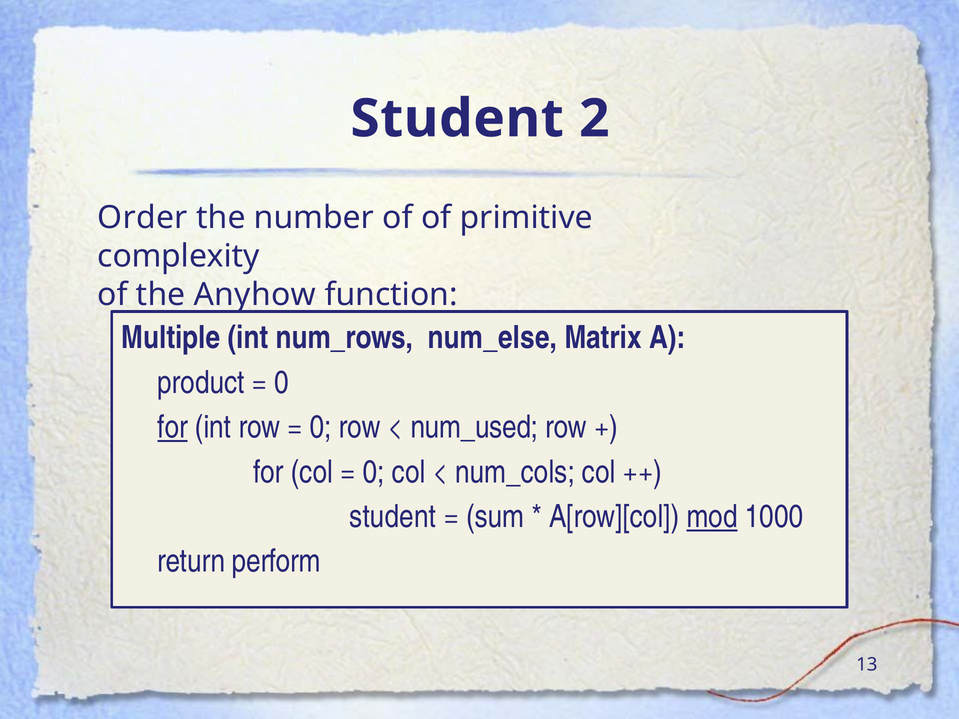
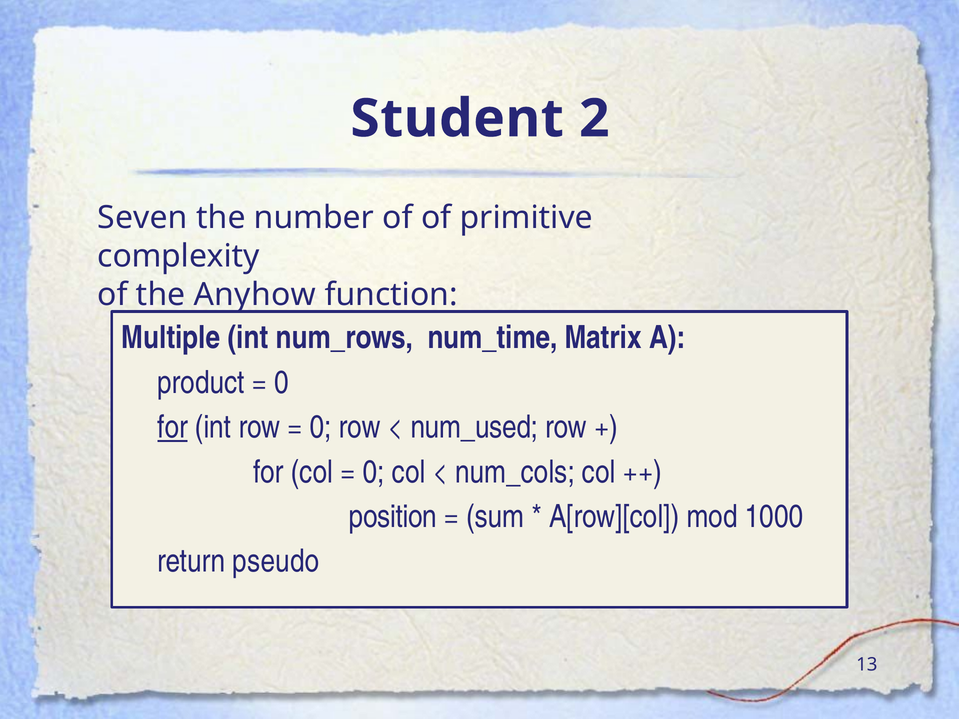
Order: Order -> Seven (143, 218)
num_else: num_else -> num_time (493, 338)
student: student -> position (393, 517)
mod underline: present -> none (712, 517)
perform: perform -> pseudo (276, 562)
